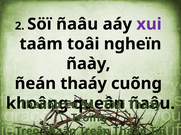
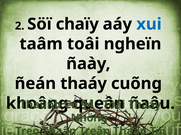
Söï ñaâu: ñaâu -> chaïy (77, 24)
xui colour: purple -> blue (149, 24)
Troïng: Troïng -> Nhöng (89, 119)
